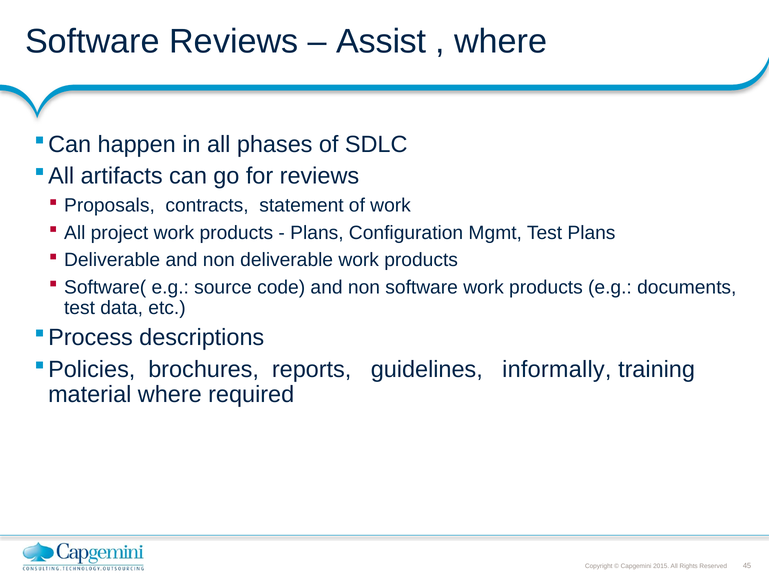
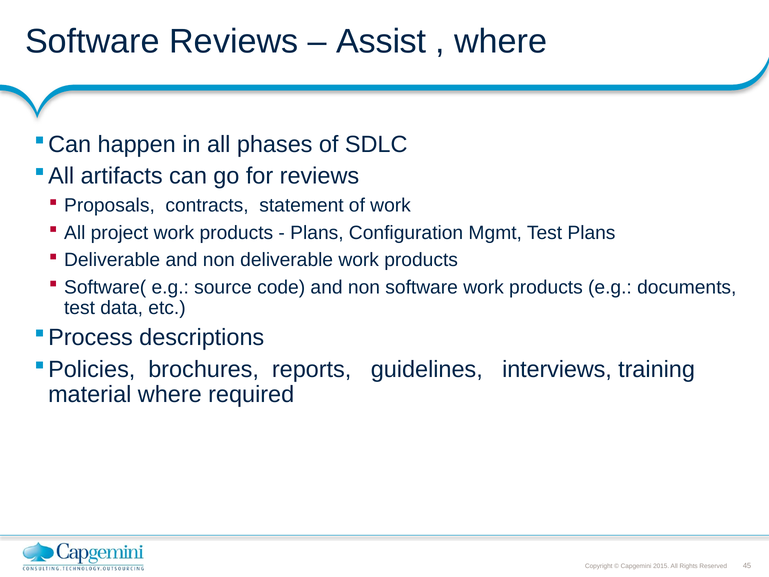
informally: informally -> interviews (557, 369)
